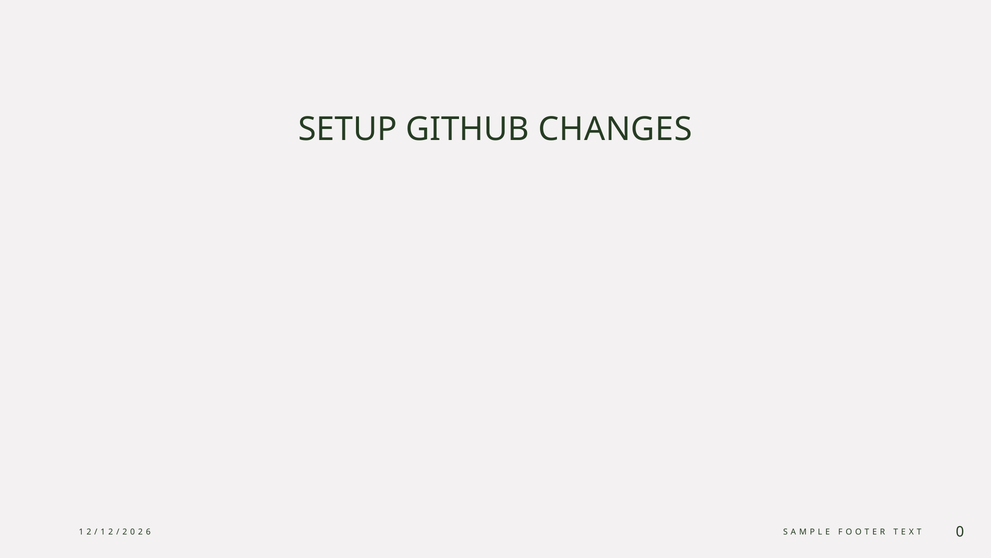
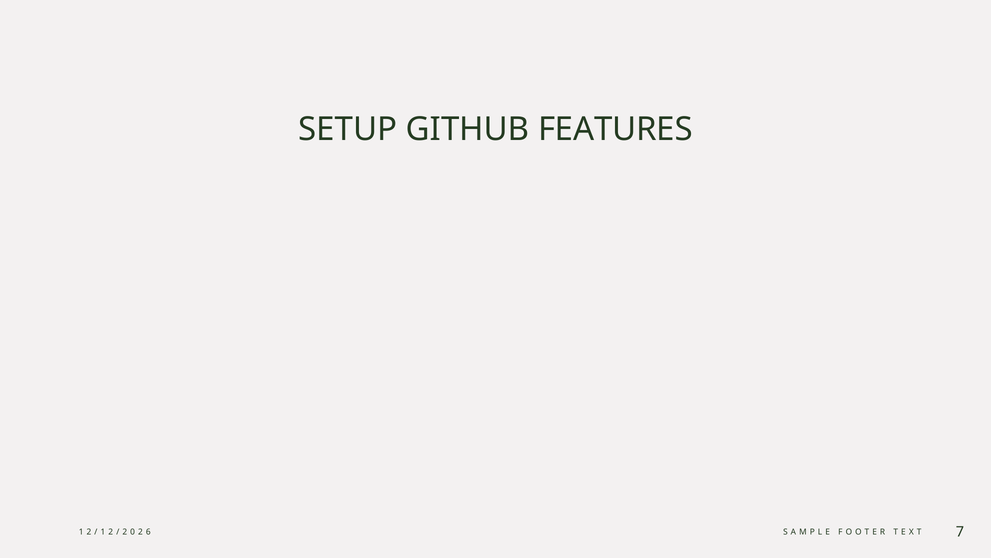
CHANGES: CHANGES -> FEATURES (615, 129)
0: 0 -> 7 (960, 531)
